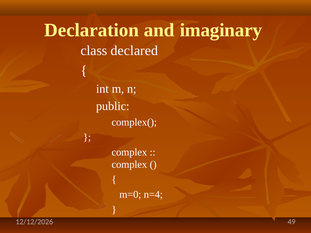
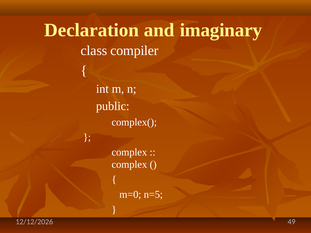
declared: declared -> compiler (134, 51)
n=4: n=4 -> n=5 (153, 195)
